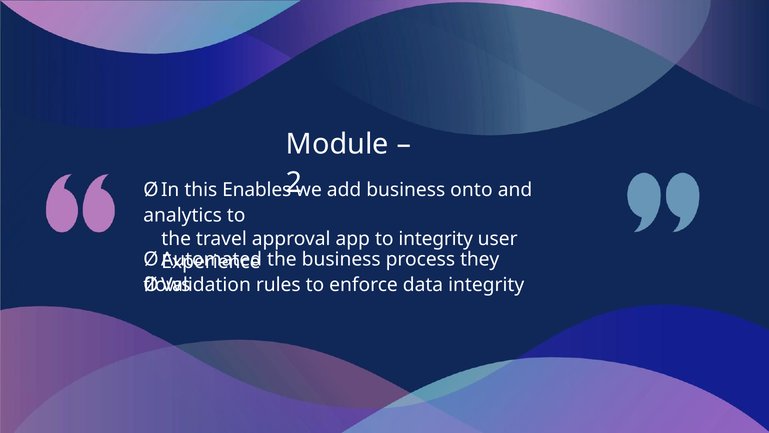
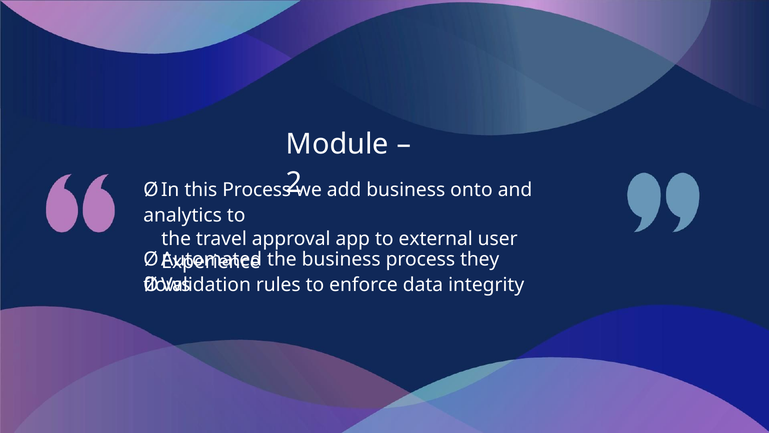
this Enables: Enables -> Process (257, 190)
to integrity: integrity -> external (436, 238)
